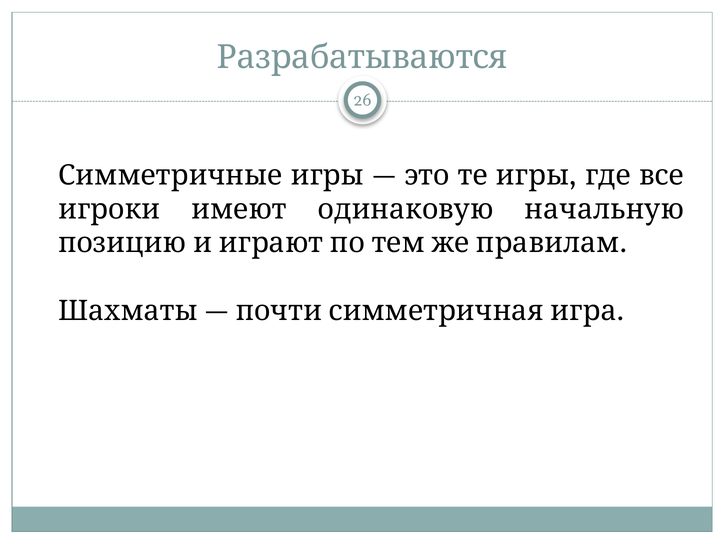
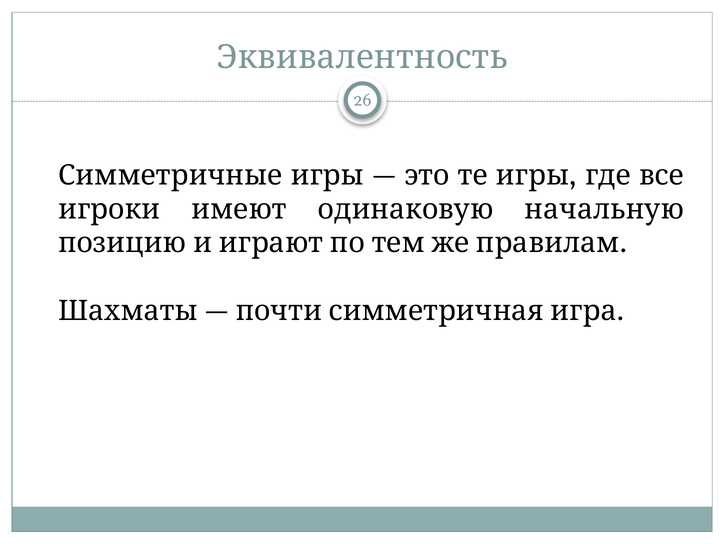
Разрабатываются: Разрабатываются -> Эквивалентность (362, 57)
